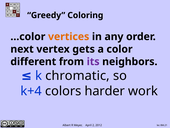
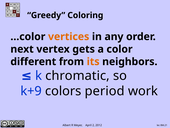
its colour: purple -> orange (93, 61)
k+4: k+4 -> k+9 (31, 91)
harder: harder -> period (105, 91)
